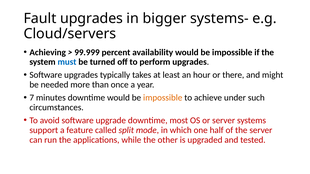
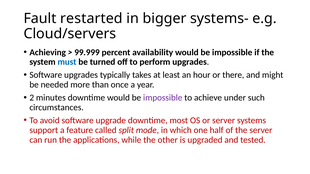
Fault upgrades: upgrades -> restarted (91, 18)
7: 7 -> 2 (32, 98)
impossible colour: orange -> purple (163, 98)
